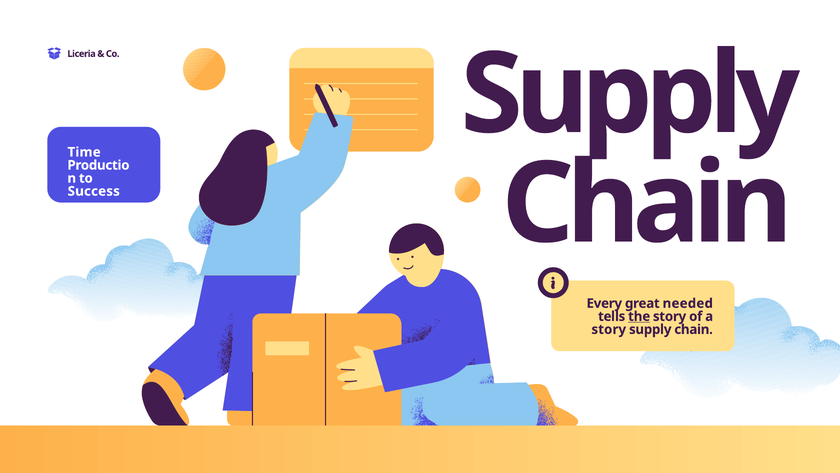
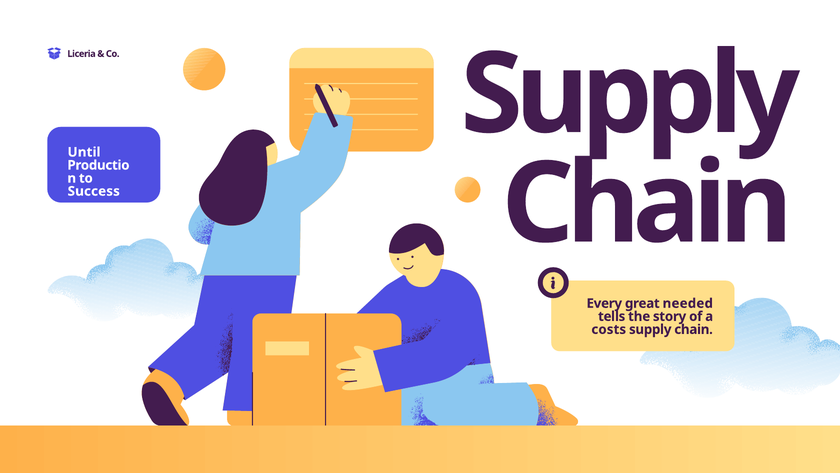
Time: Time -> Until (84, 152)
the underline: present -> none (639, 316)
story: story -> costs (609, 329)
